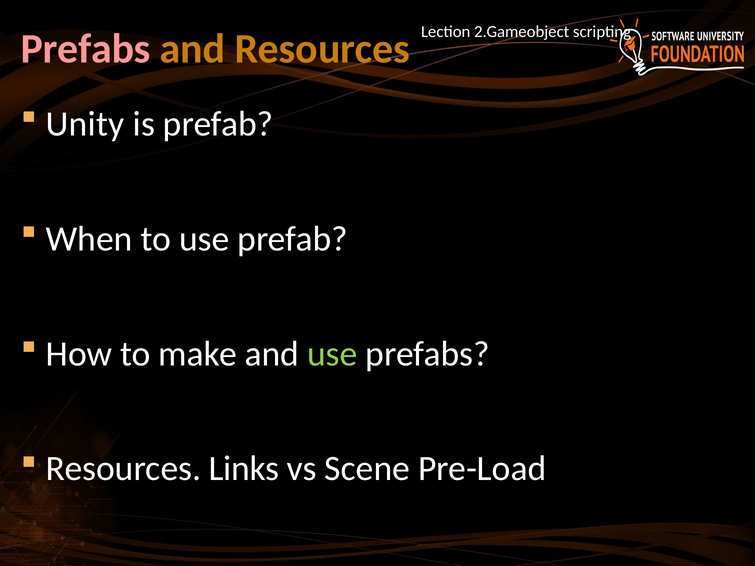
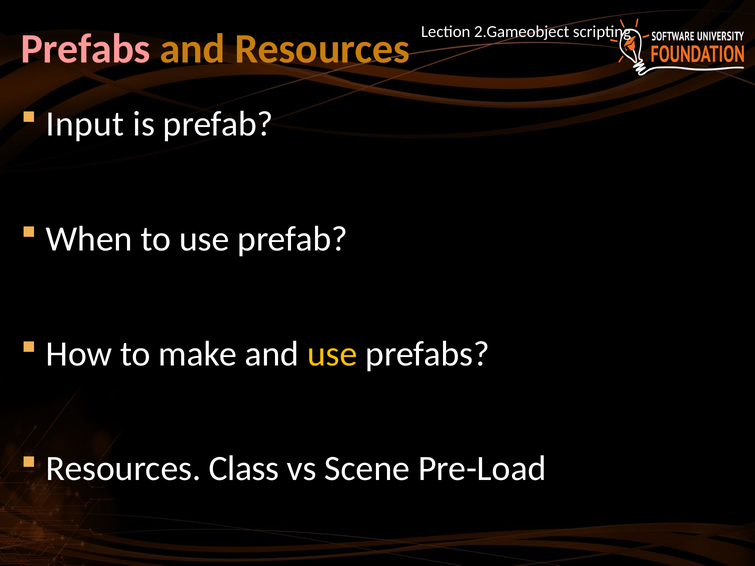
Unity: Unity -> Input (85, 124)
use colour: light green -> yellow (332, 354)
Links: Links -> Class (244, 469)
